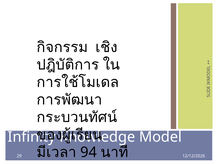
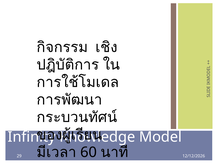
94: 94 -> 60 (89, 152)
